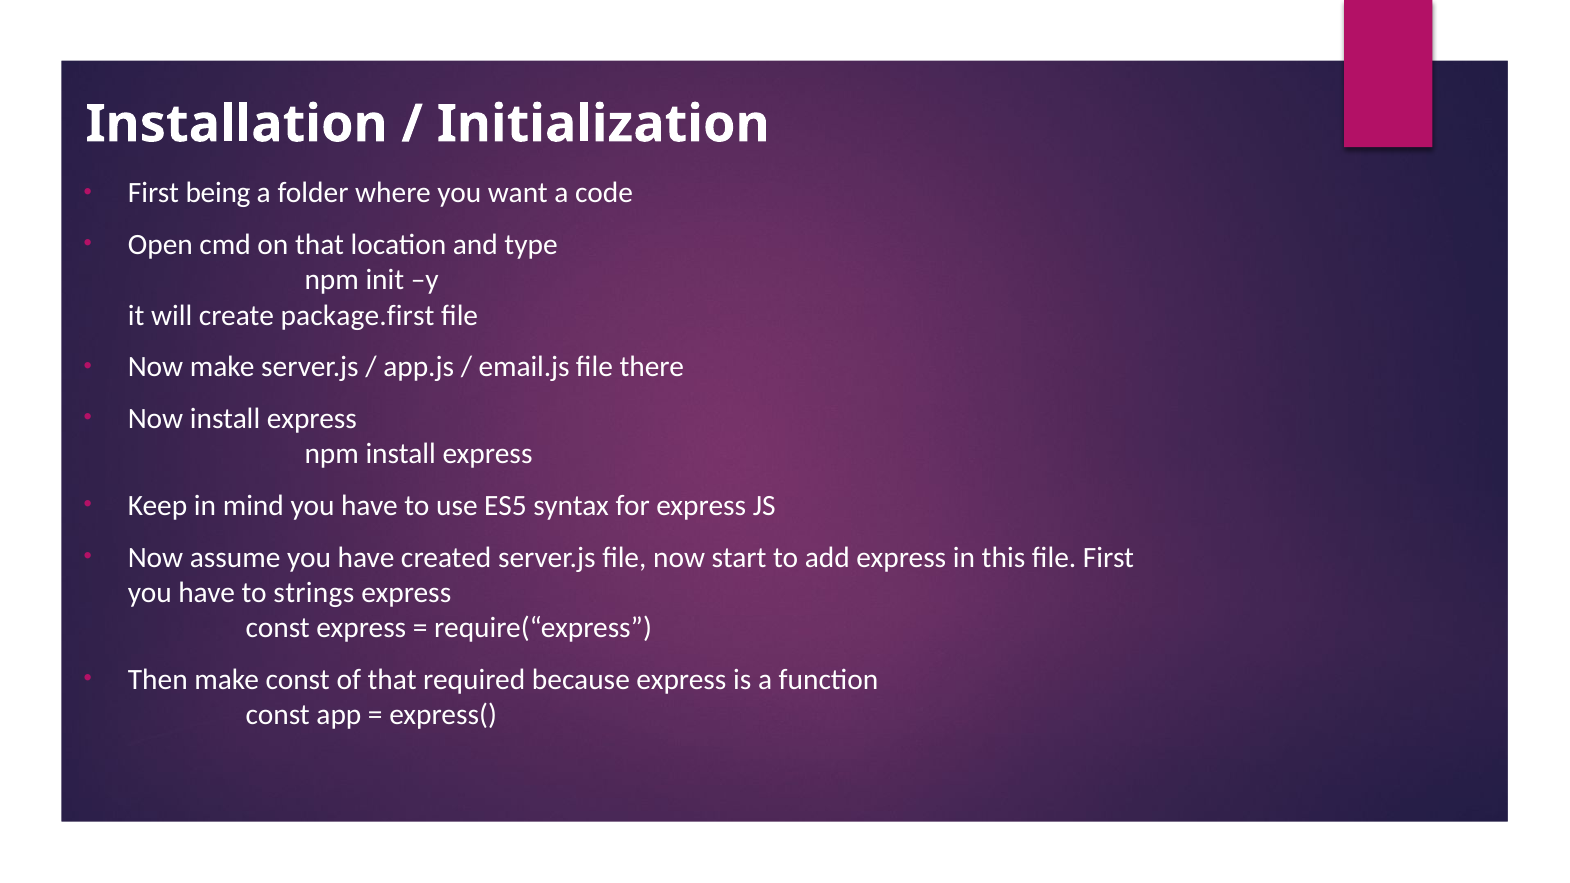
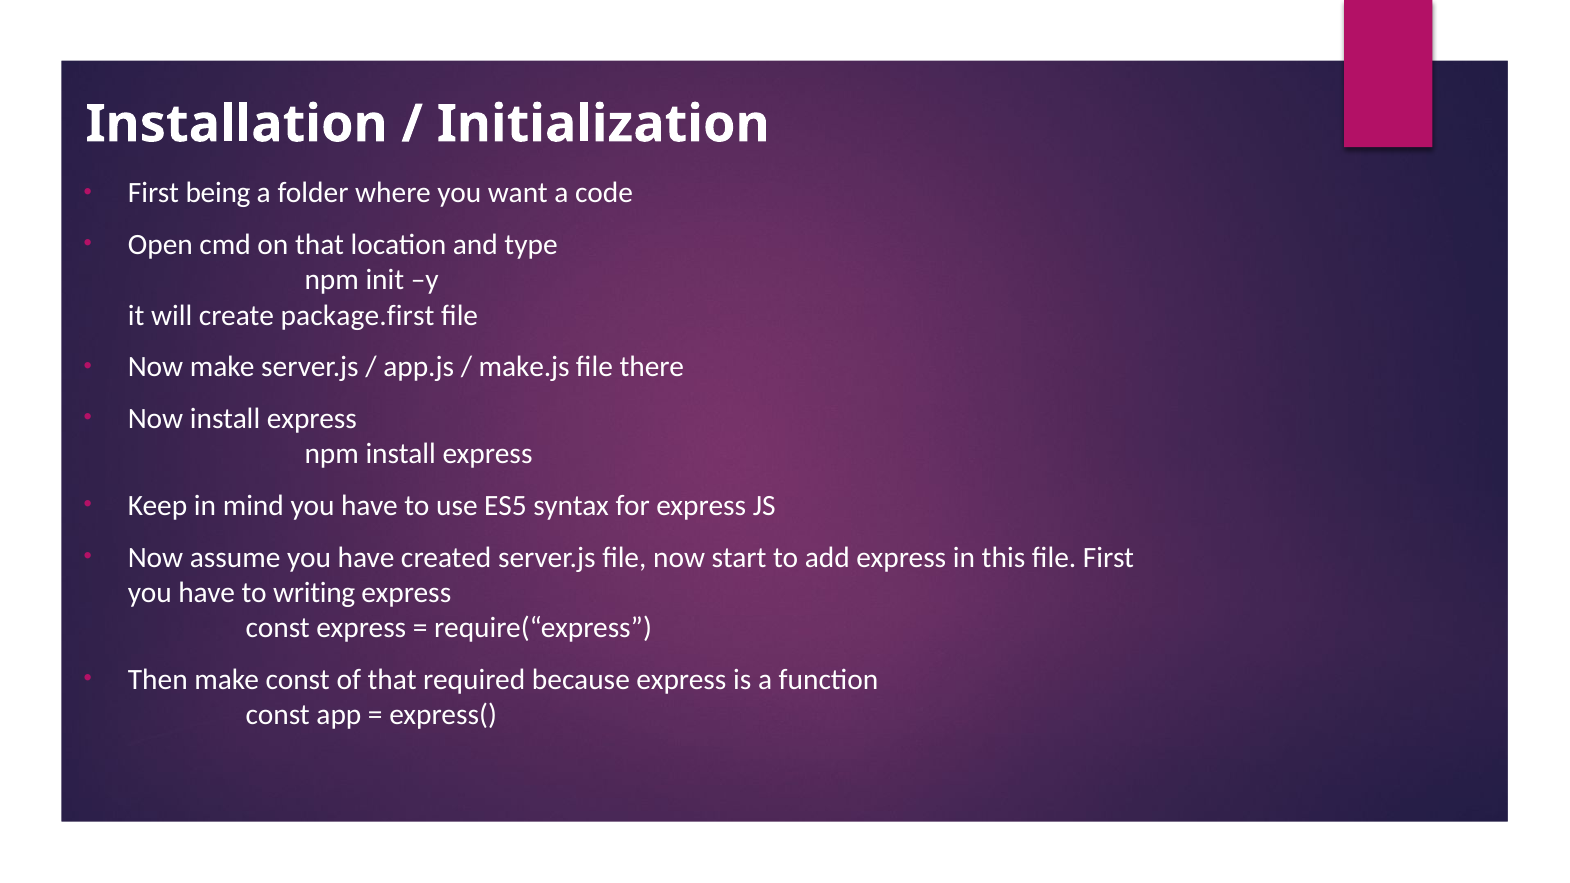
email.js: email.js -> make.js (524, 367)
strings: strings -> writing (314, 593)
